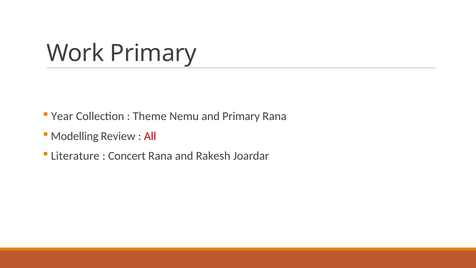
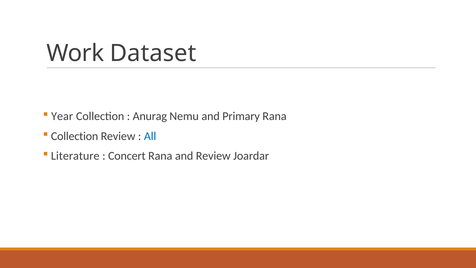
Work Primary: Primary -> Dataset (153, 53)
Theme: Theme -> Anurag (150, 116)
Modelling: Modelling -> Collection (75, 136)
All colour: red -> blue (150, 136)
and Rakesh: Rakesh -> Review (213, 156)
